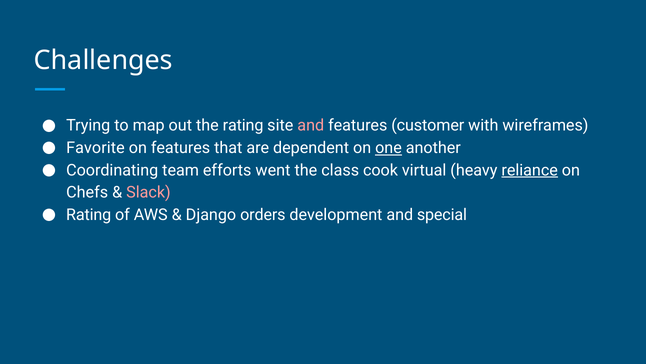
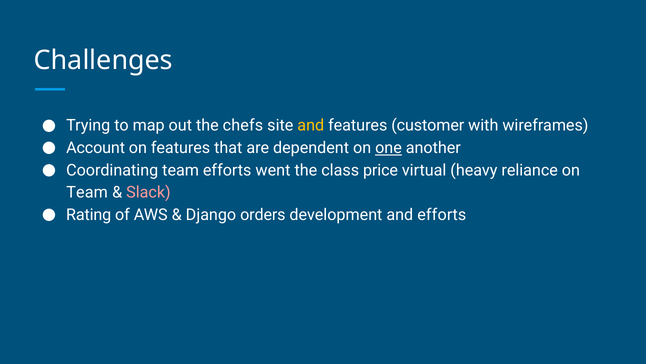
the rating: rating -> chefs (243, 125)
and colour: pink -> yellow (311, 125)
Favorite: Favorite -> Account (96, 148)
cook: cook -> price (381, 170)
reliance underline: present -> none (530, 170)
Chefs: Chefs -> Team (87, 192)
and special: special -> efforts (442, 215)
